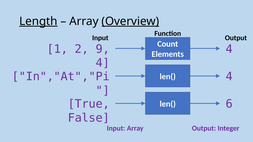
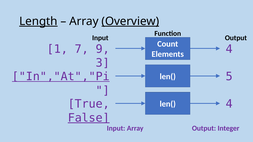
2: 2 -> 7 (82, 49)
4: 4 -> 3 (103, 63)
In","At","Pi underline: none -> present (61, 77)
len( 4: 4 -> 5 (229, 77)
len( 6: 6 -> 4 (229, 104)
False underline: none -> present (89, 118)
